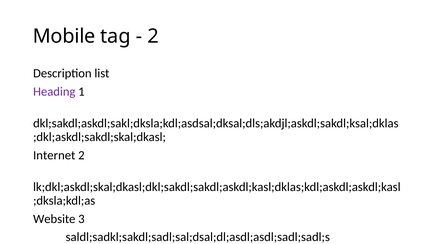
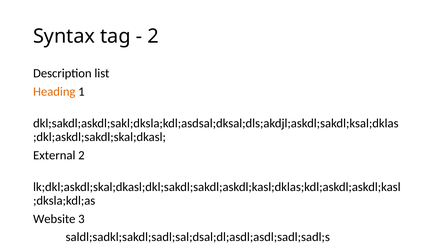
Mobile: Mobile -> Syntax (64, 36)
Heading colour: purple -> orange (54, 92)
Internet: Internet -> External (54, 155)
